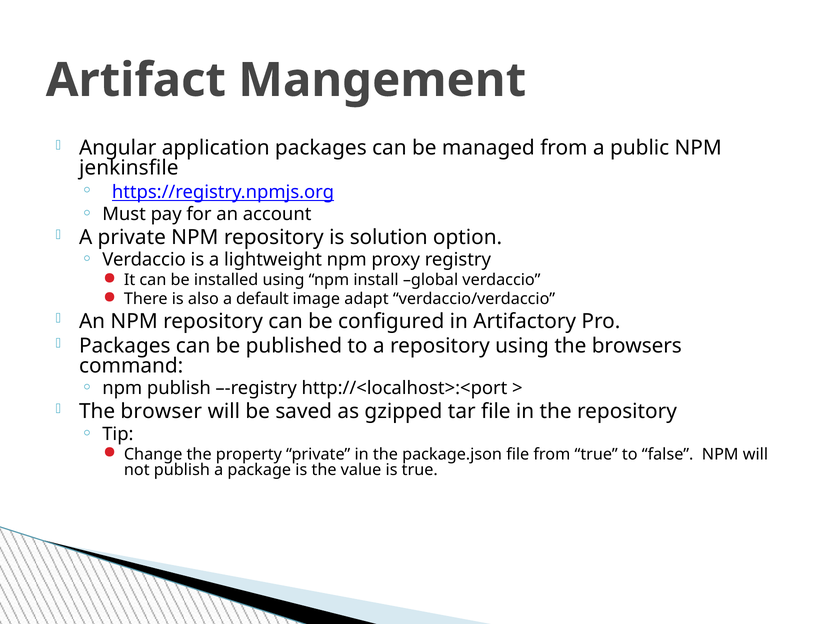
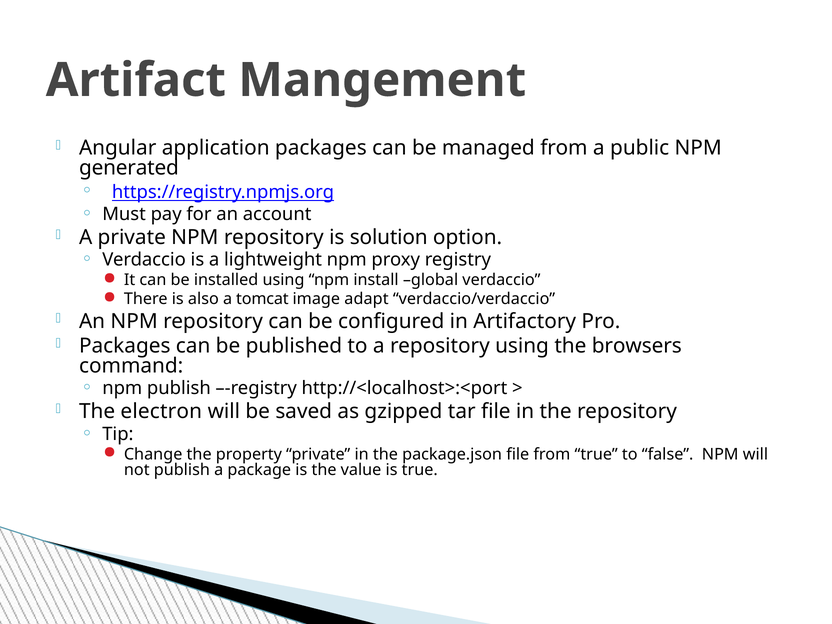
jenkinsfile: jenkinsfile -> generated (129, 168)
default: default -> tomcat (262, 299)
browser: browser -> electron (161, 412)
